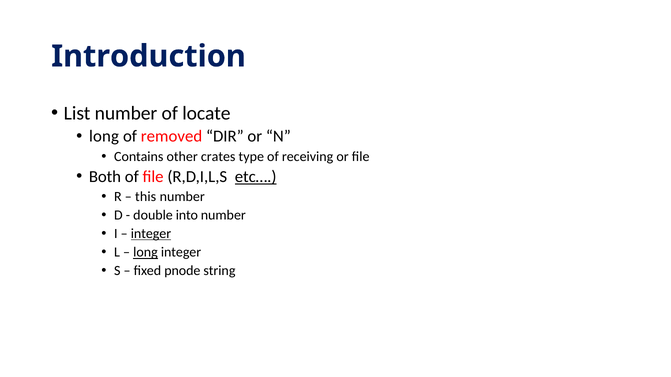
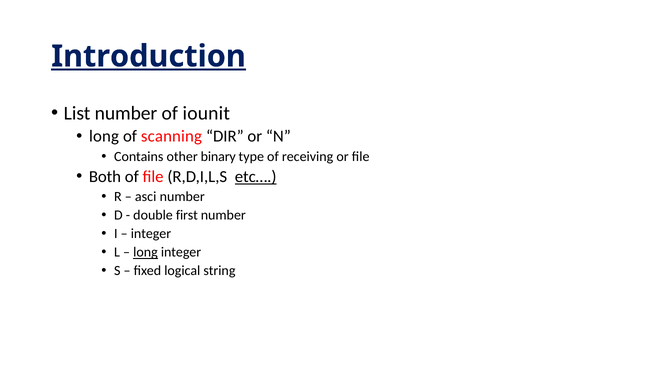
Introduction underline: none -> present (148, 56)
locate: locate -> iounit (206, 113)
removed: removed -> scanning (171, 137)
crates: crates -> binary (218, 157)
this: this -> asci (146, 197)
into: into -> first (187, 215)
integer underline: present -> none (151, 234)
pnode: pnode -> logical (182, 271)
